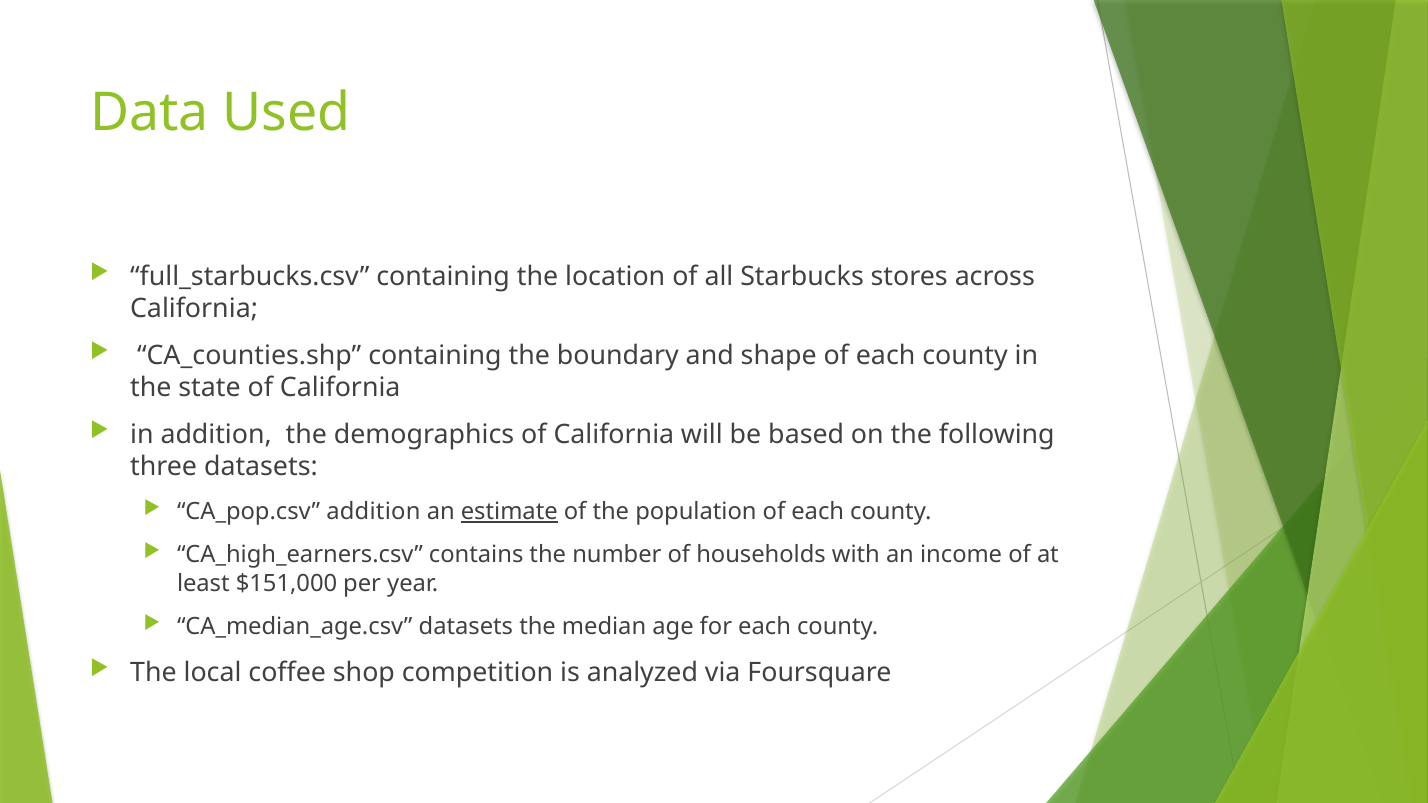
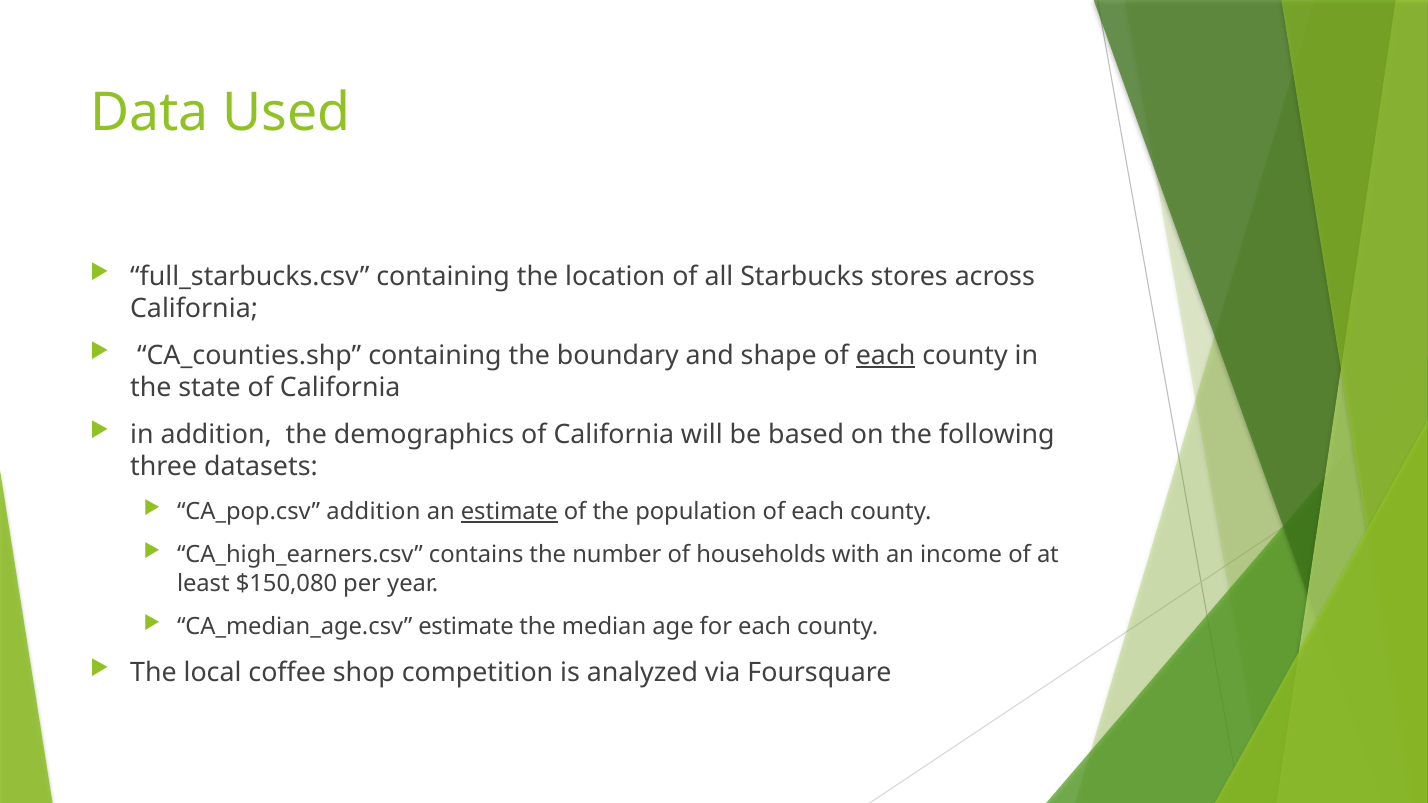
each underline: none -> present (886, 356)
$151,000: $151,000 -> $150,080 (287, 584)
CA_median_age.csv datasets: datasets -> estimate (466, 627)
